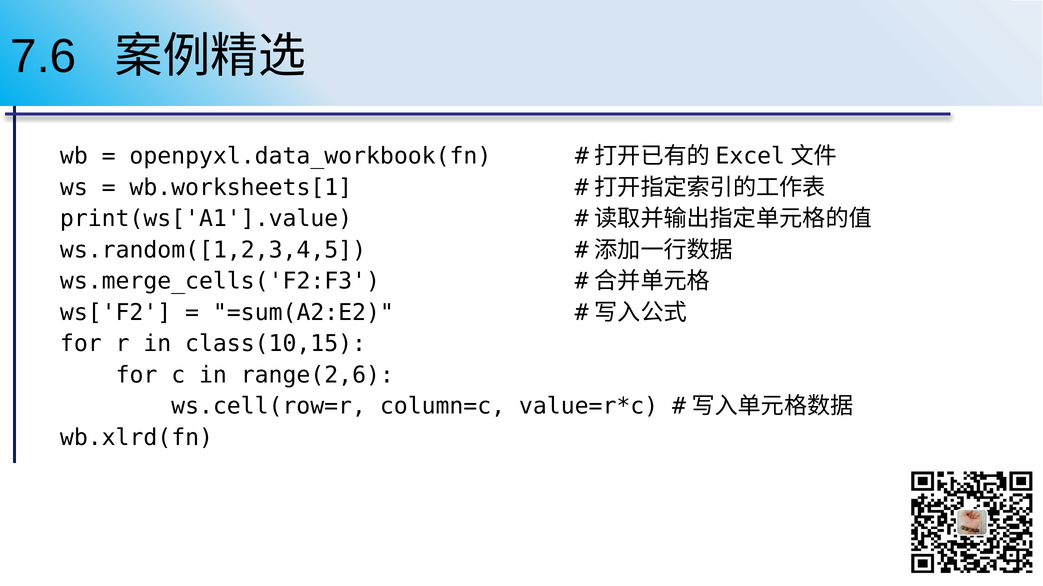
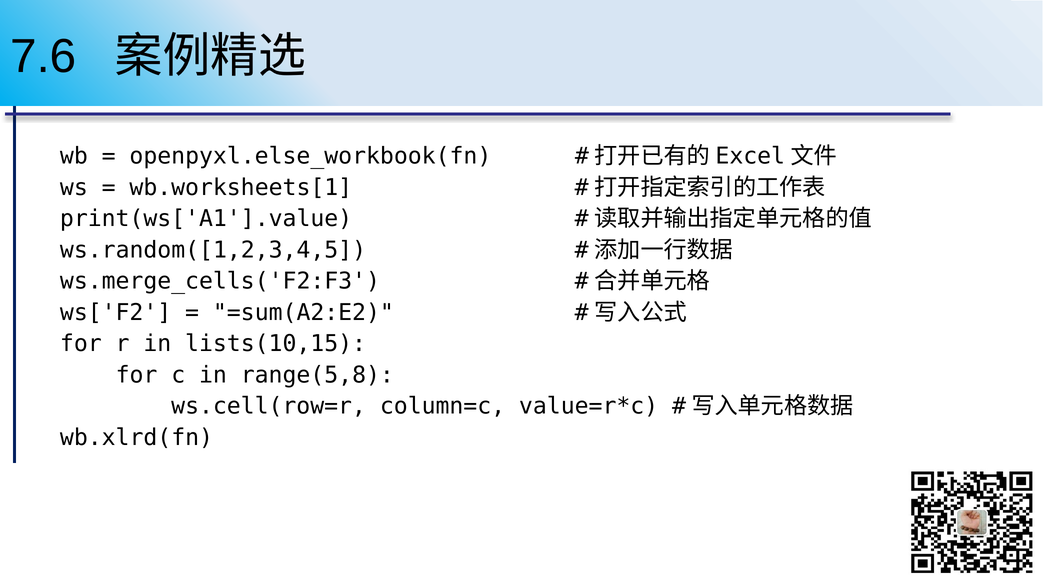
openpyxl.data_workbook(fn: openpyxl.data_workbook(fn -> openpyxl.else_workbook(fn (310, 156)
class(10,15: class(10,15 -> lists(10,15 (276, 344)
range(2,6: range(2,6 -> range(5,8 (317, 375)
